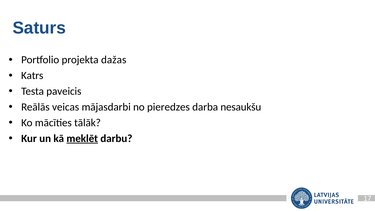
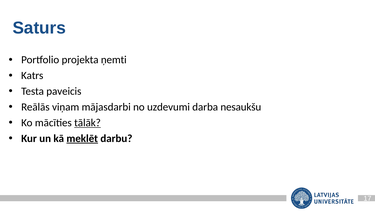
dažas: dažas -> ņemti (114, 60)
veicas: veicas -> viņam (66, 107)
pieredzes: pieredzes -> uzdevumi (169, 107)
tālāk underline: none -> present (88, 123)
